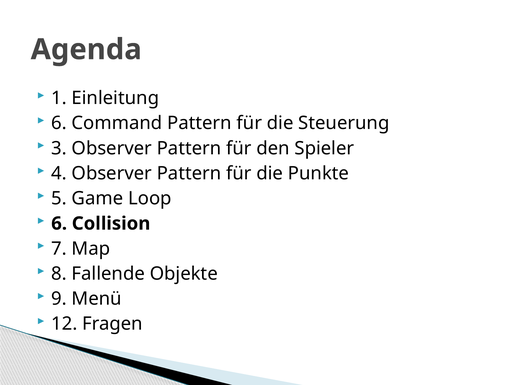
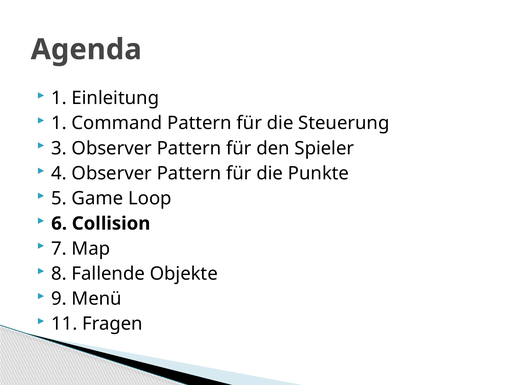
6: 6 -> 1 (59, 123)
12: 12 -> 11 (64, 324)
